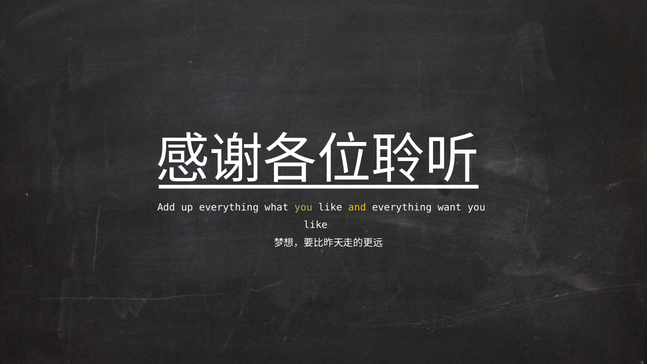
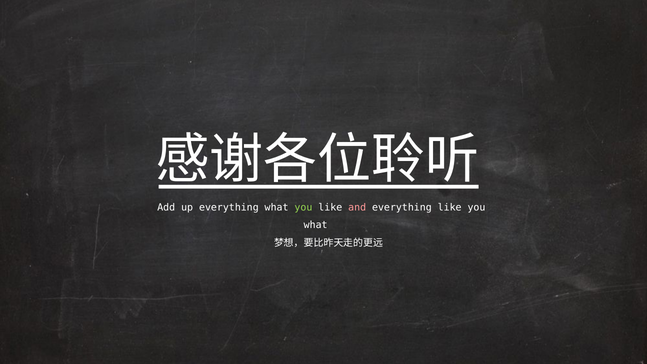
and colour: yellow -> pink (357, 207)
everything want: want -> like (450, 207)
like: like -> what (316, 225)
